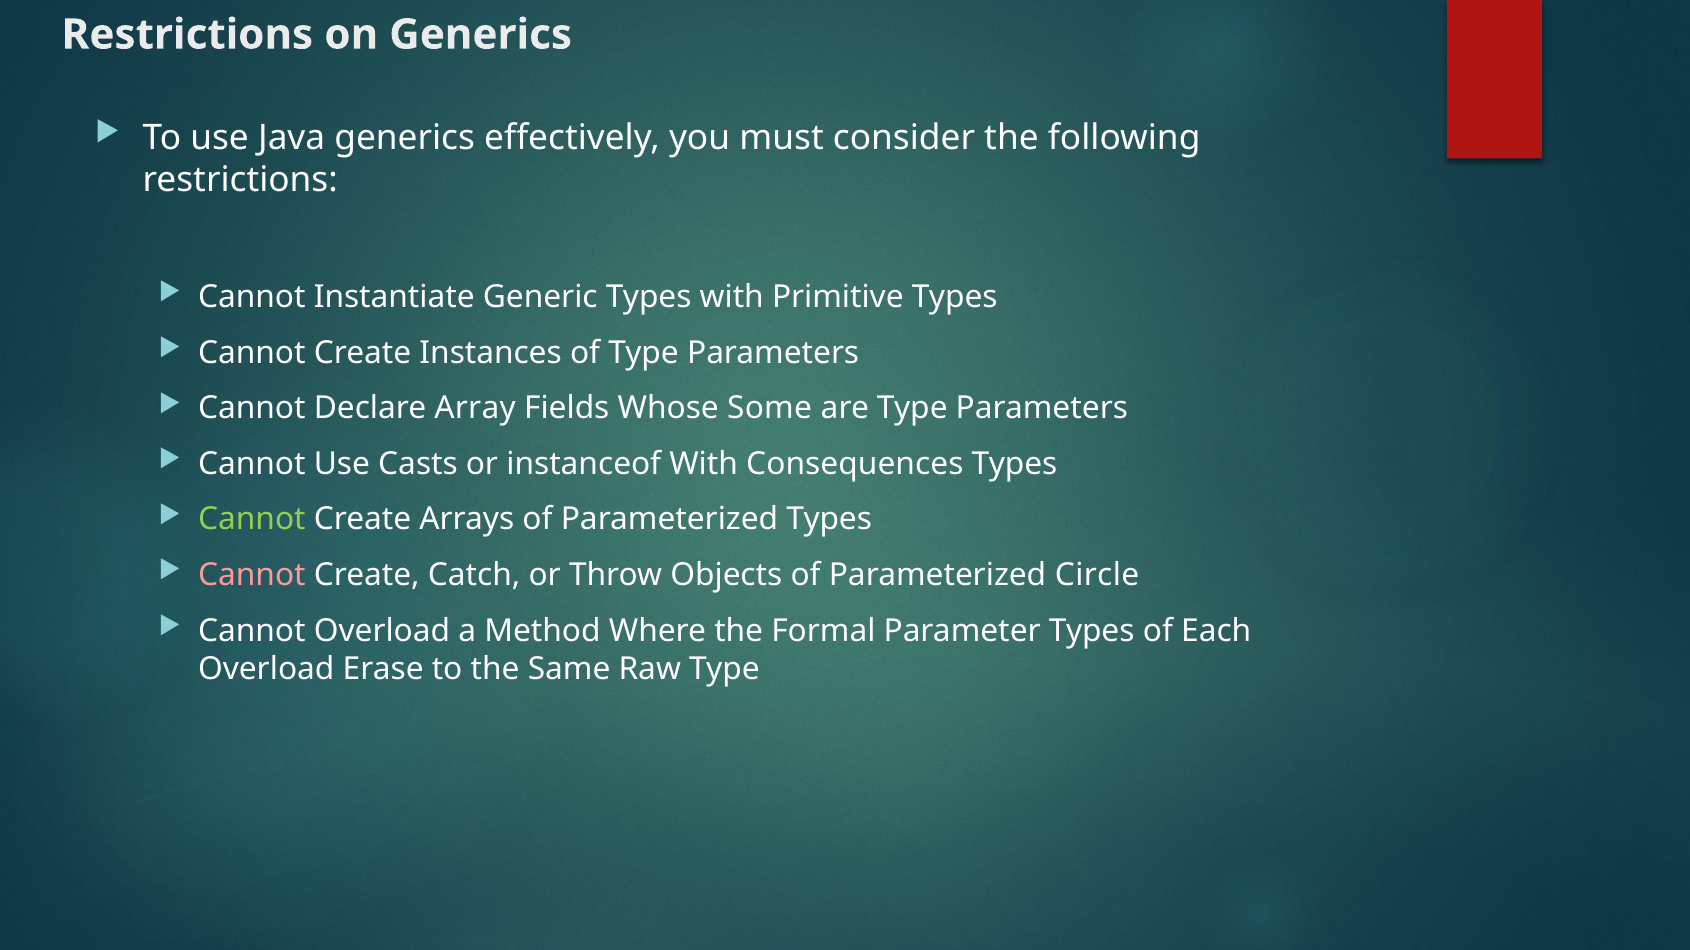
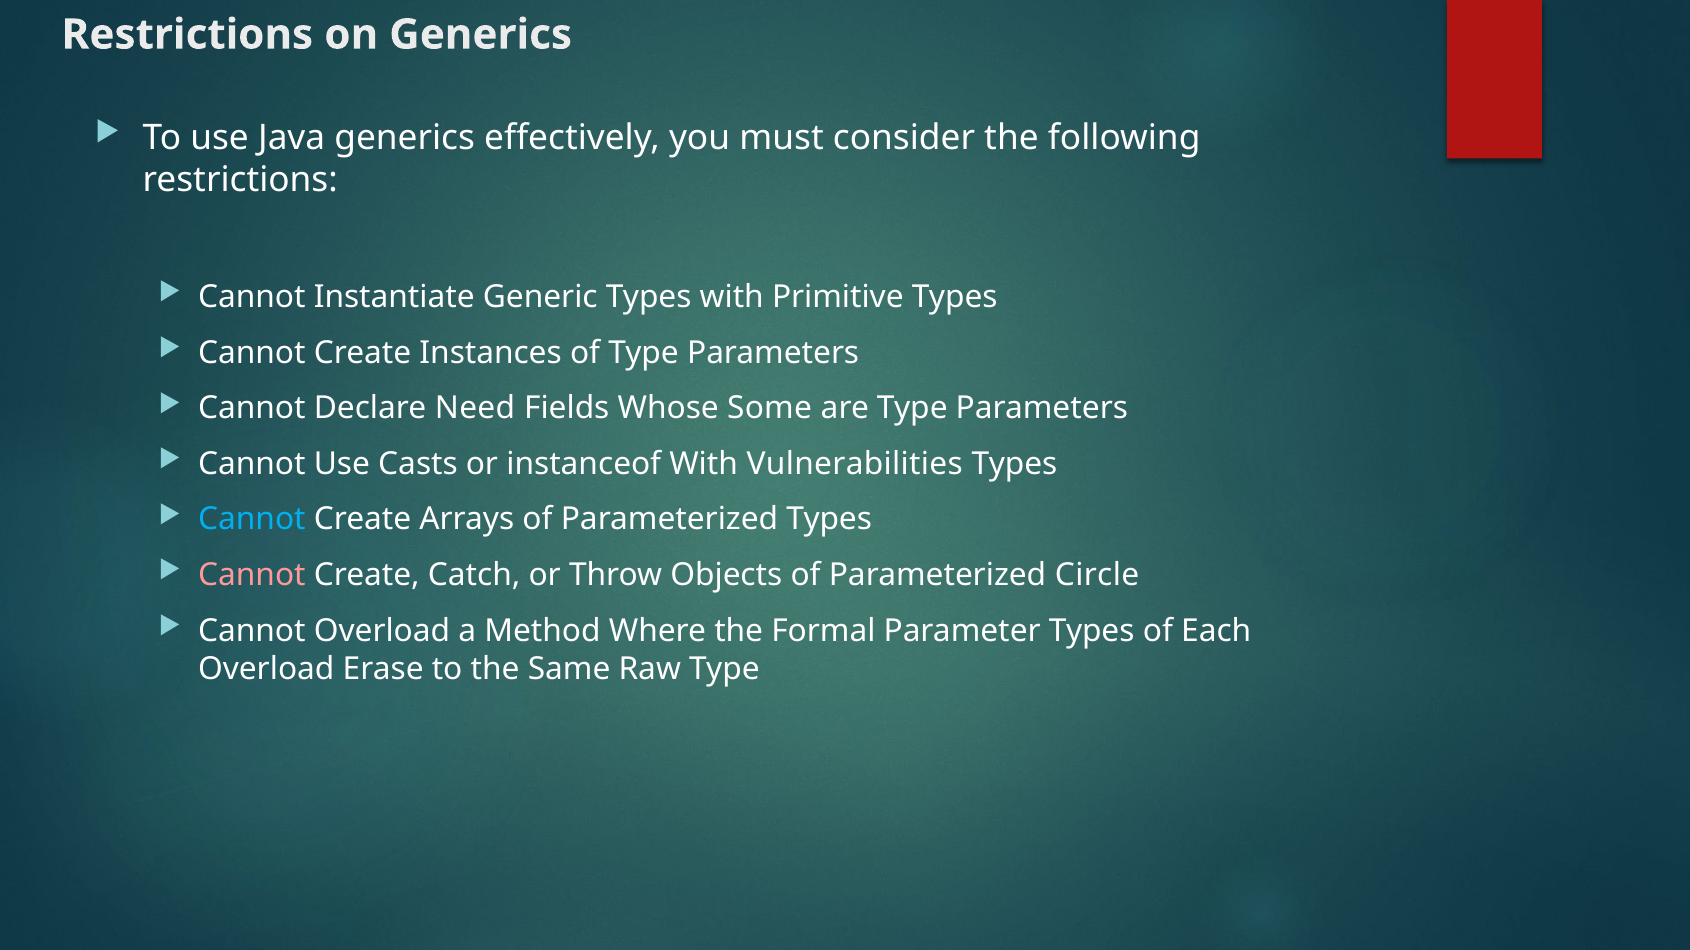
Array: Array -> Need (475, 409)
Consequences: Consequences -> Vulnerabilities (855, 464)
Cannot colour: light green -> light blue (252, 520)
